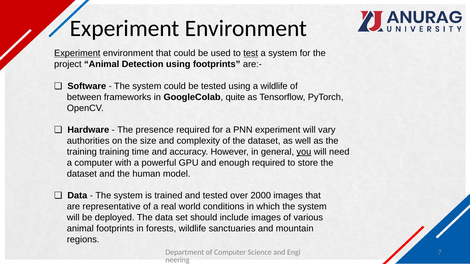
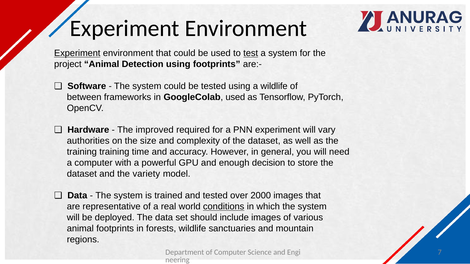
GoogleColab quite: quite -> used (235, 97)
presence: presence -> improved (155, 130)
you underline: present -> none (304, 152)
enough required: required -> decision (269, 163)
human: human -> variety (146, 174)
conditions underline: none -> present (224, 207)
